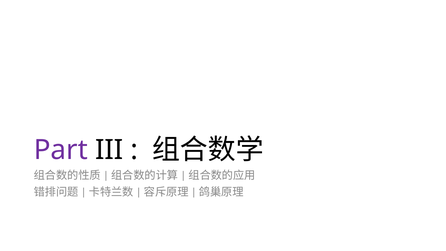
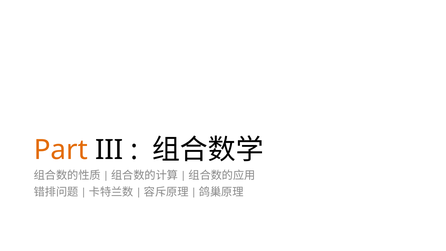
Part colour: purple -> orange (61, 150)
